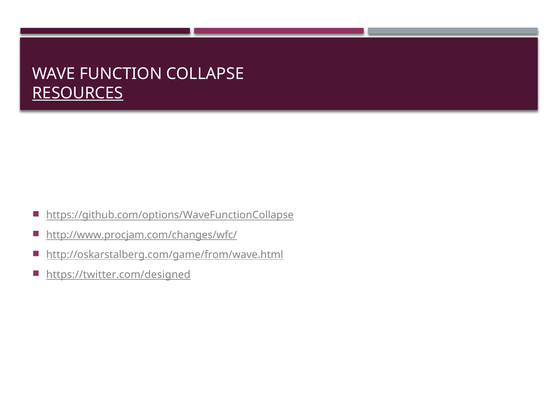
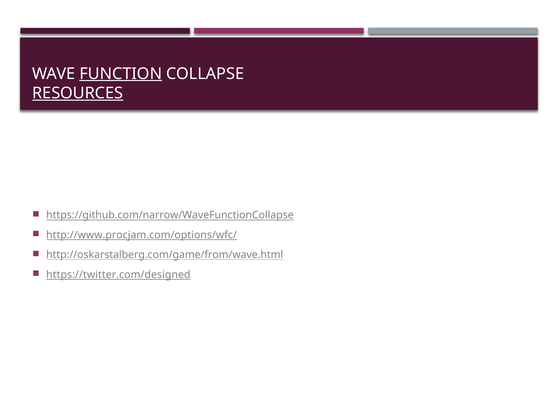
FUNCTION underline: none -> present (121, 74)
https://github.com/options/WaveFunctionCollapse: https://github.com/options/WaveFunctionCollapse -> https://github.com/narrow/WaveFunctionCollapse (170, 215)
http://www.procjam.com/changes/wfc/: http://www.procjam.com/changes/wfc/ -> http://www.procjam.com/options/wfc/ (142, 235)
